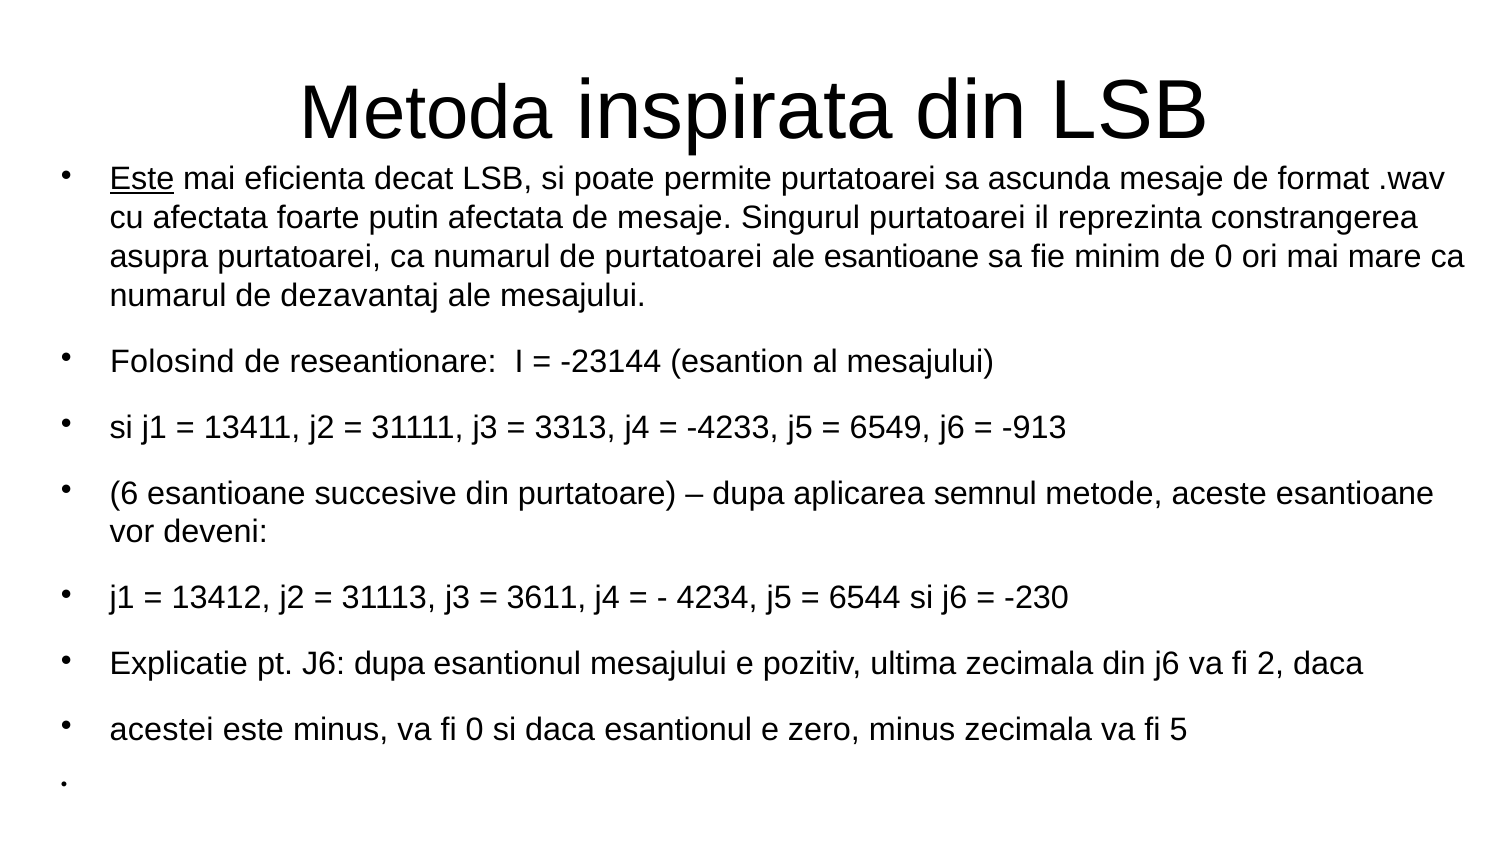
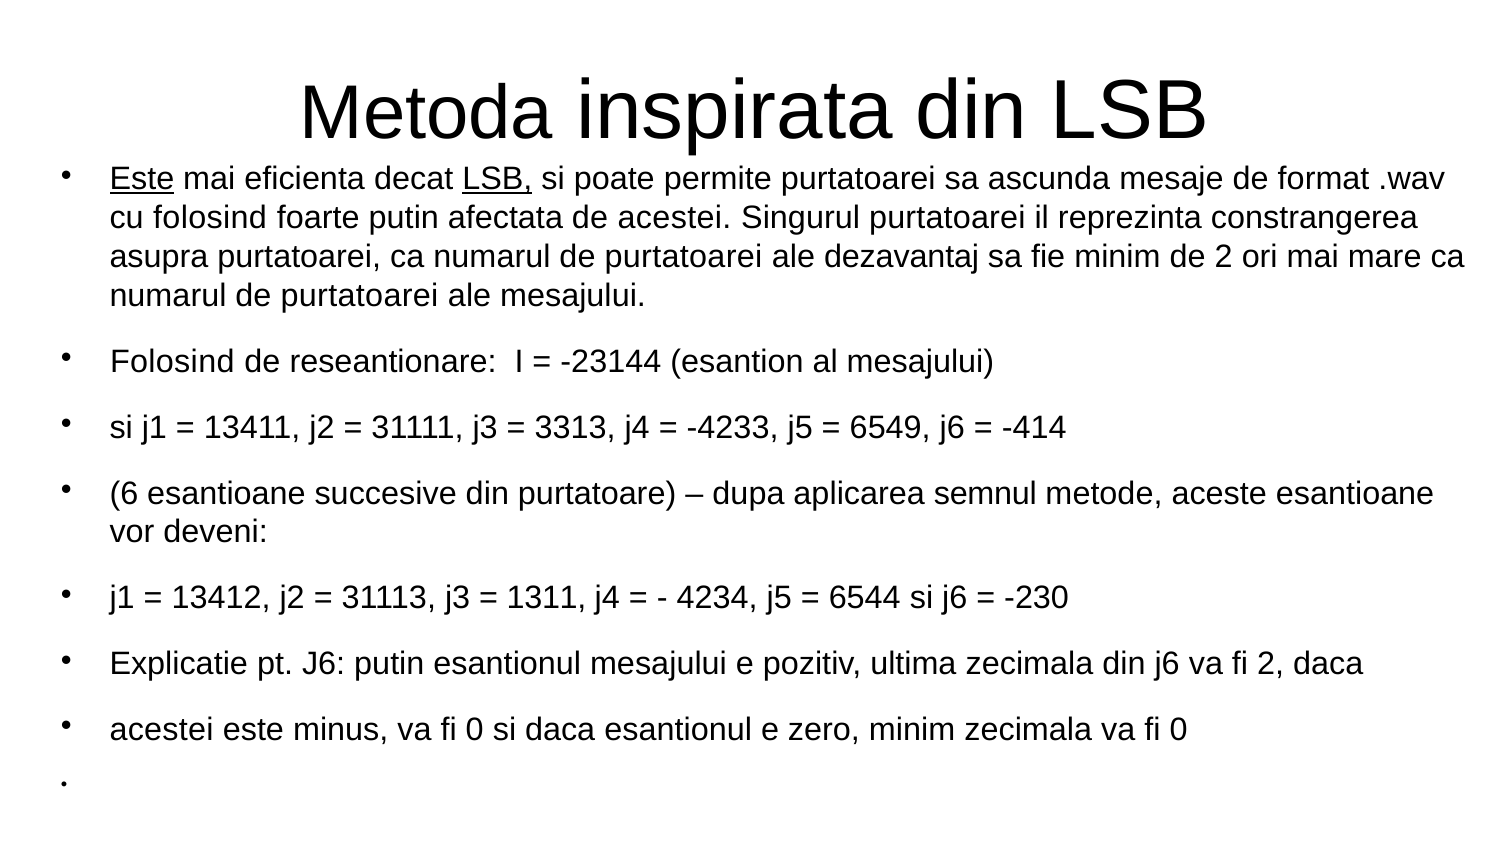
LSB underline: none -> present (497, 179)
cu afectata: afectata -> folosind (210, 218)
de mesaje: mesaje -> acestei (674, 218)
ale esantioane: esantioane -> dezavantaj (902, 257)
de 0: 0 -> 2 (1224, 257)
dezavantaj: dezavantaj -> purtatoarei (359, 296)
-913: -913 -> -414 (1034, 427)
3611: 3611 -> 1311 (547, 598)
J6 dupa: dupa -> putin (389, 663)
zero minus: minus -> minim (912, 729)
zecimala va fi 5: 5 -> 0 (1179, 729)
